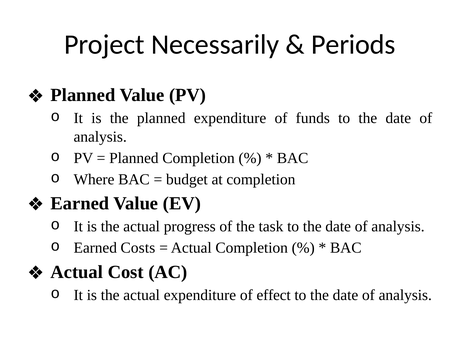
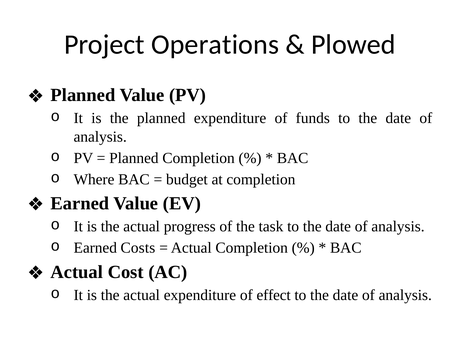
Necessarily: Necessarily -> Operations (215, 45)
Periods: Periods -> Plowed (353, 45)
